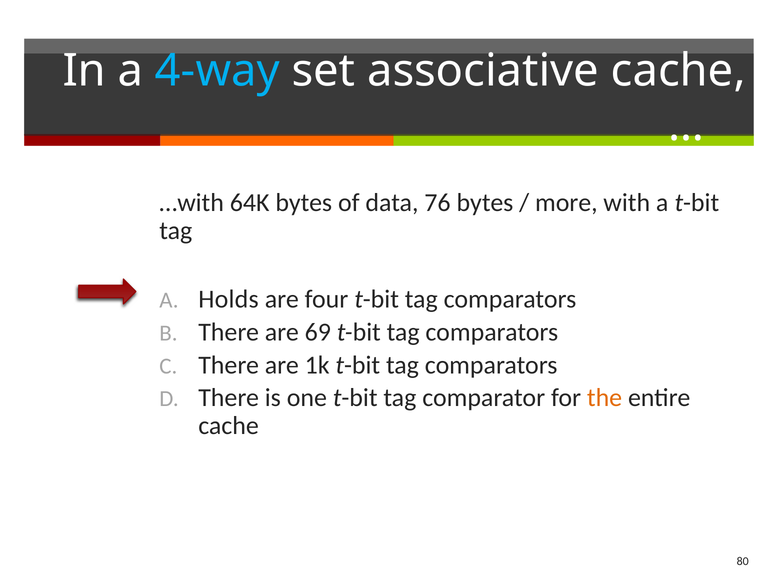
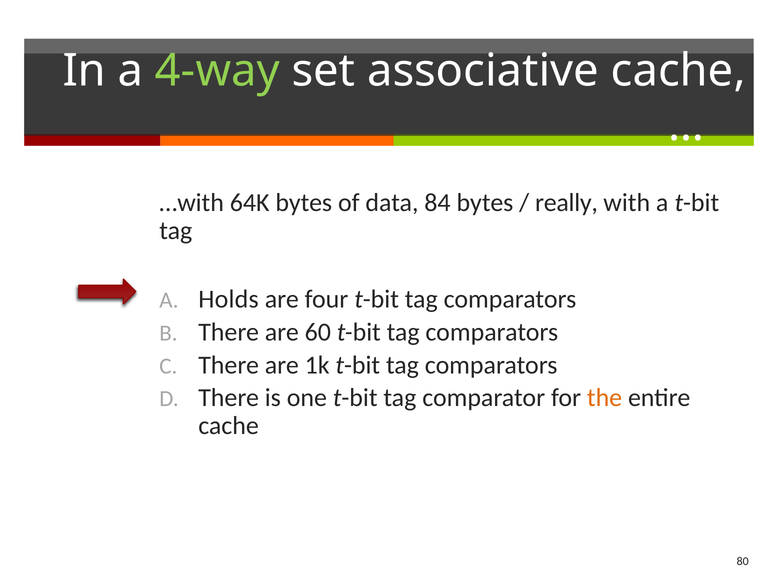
4-way colour: light blue -> light green (217, 71)
76: 76 -> 84 (437, 203)
more: more -> really (566, 203)
69: 69 -> 60 (318, 332)
